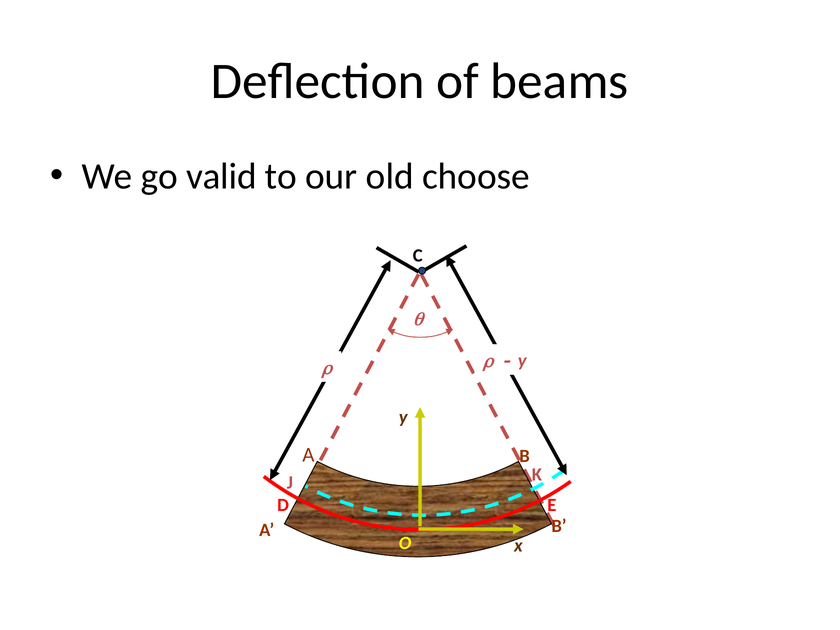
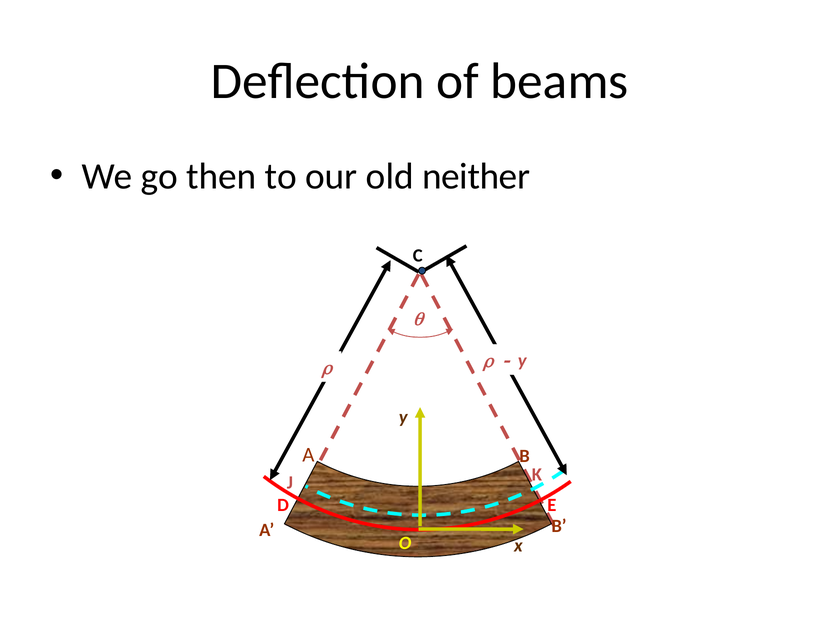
valid: valid -> then (221, 176)
choose: choose -> neither (476, 176)
